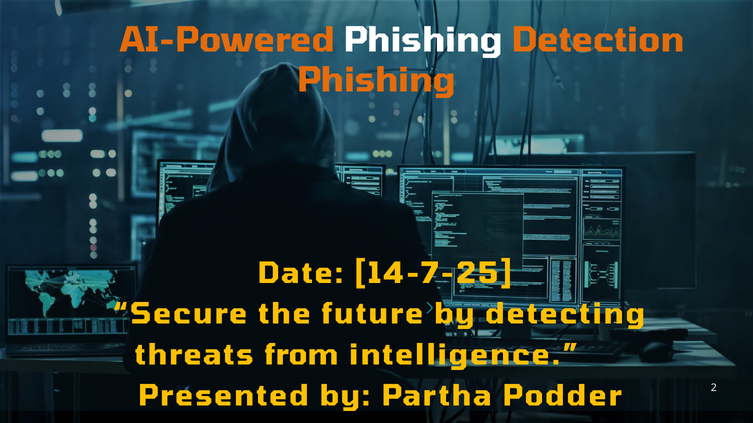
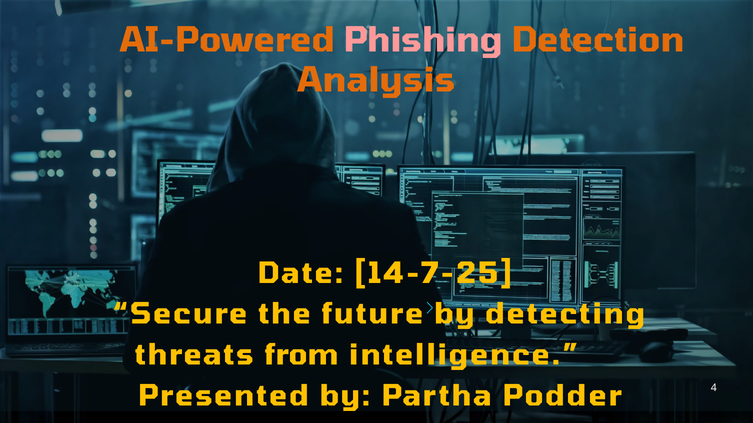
Phishing colour: white -> pink (423, 41)
Phishing: Phishing -> Analysis (376, 81)
2: 2 -> 4 (714, 388)
